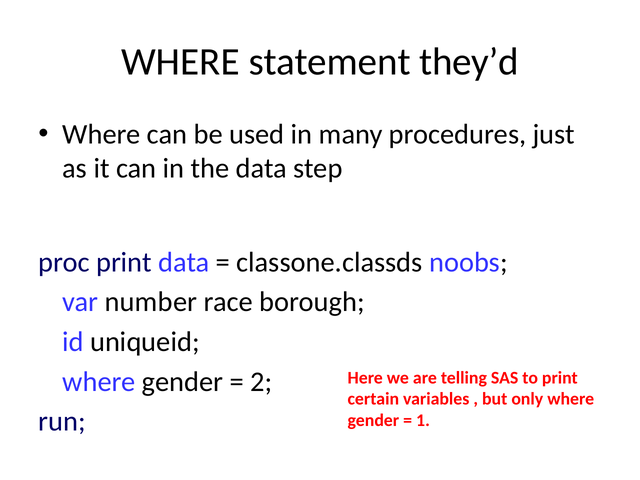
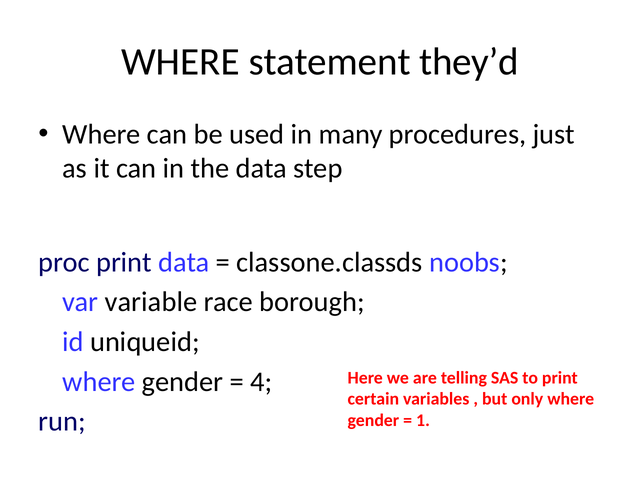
number: number -> variable (151, 302)
2: 2 -> 4 (261, 382)
